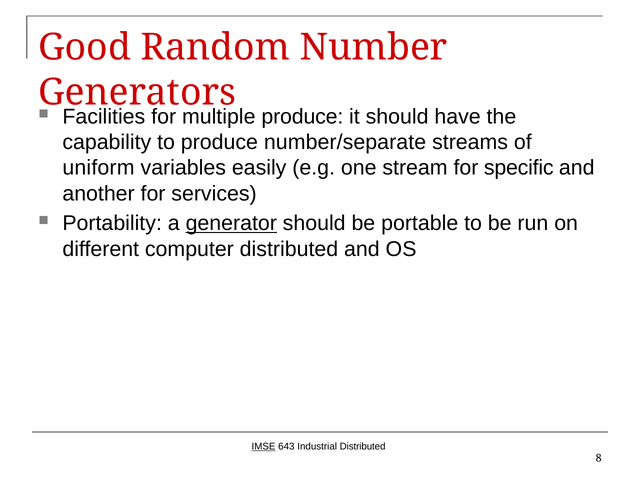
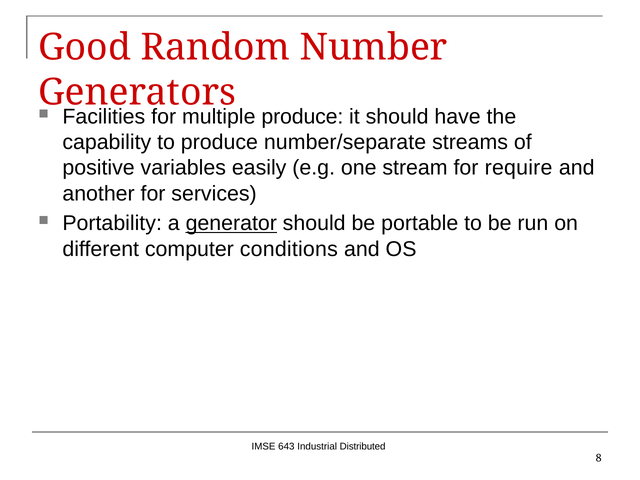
uniform: uniform -> positive (99, 168)
specific: specific -> require (519, 168)
computer distributed: distributed -> conditions (289, 249)
IMSE underline: present -> none (264, 447)
